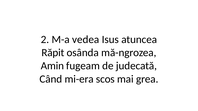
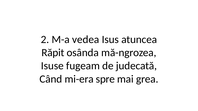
Amin: Amin -> Isuse (52, 66)
scos: scos -> spre (105, 79)
